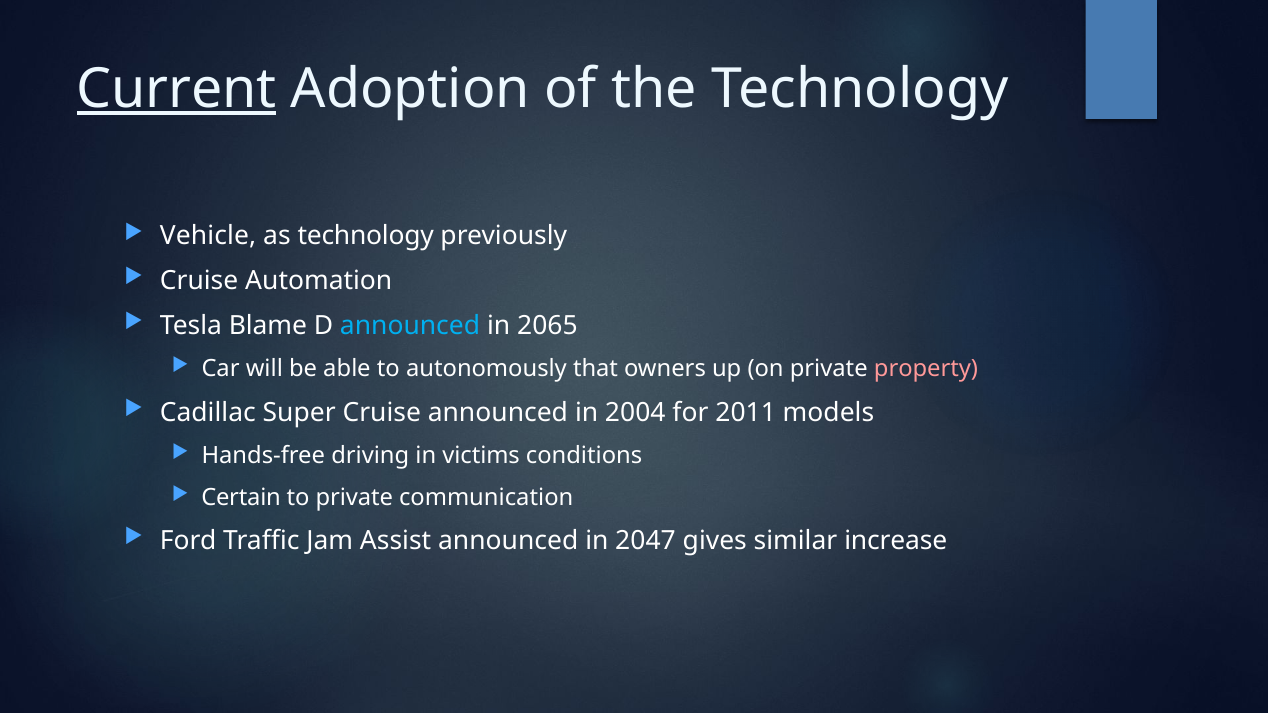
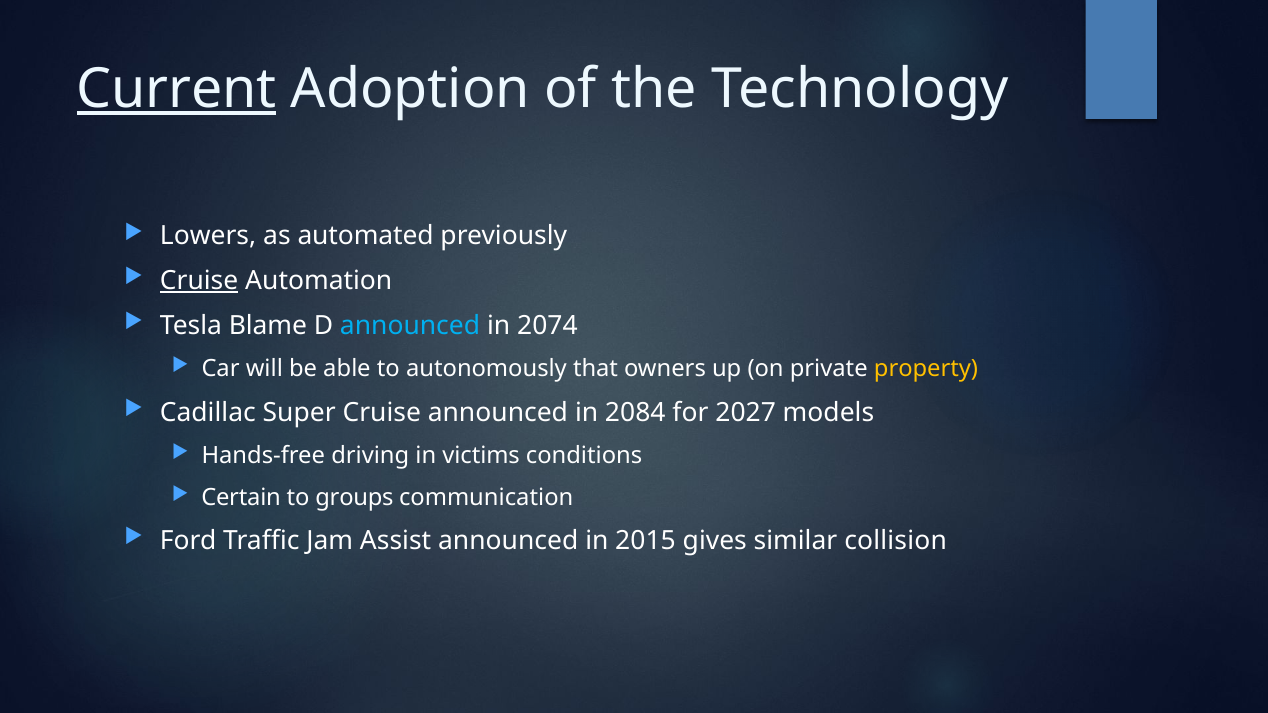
Vehicle: Vehicle -> Lowers (208, 236)
as technology: technology -> automated (366, 236)
Cruise underline: none -> present (199, 281)
2065: 2065 -> 2074 (547, 326)
property colour: pink -> yellow (926, 369)
2004: 2004 -> 2084 (635, 413)
2011: 2011 -> 2027 (746, 413)
to private: private -> groups (354, 497)
2047: 2047 -> 2015 (646, 541)
increase: increase -> collision (896, 541)
